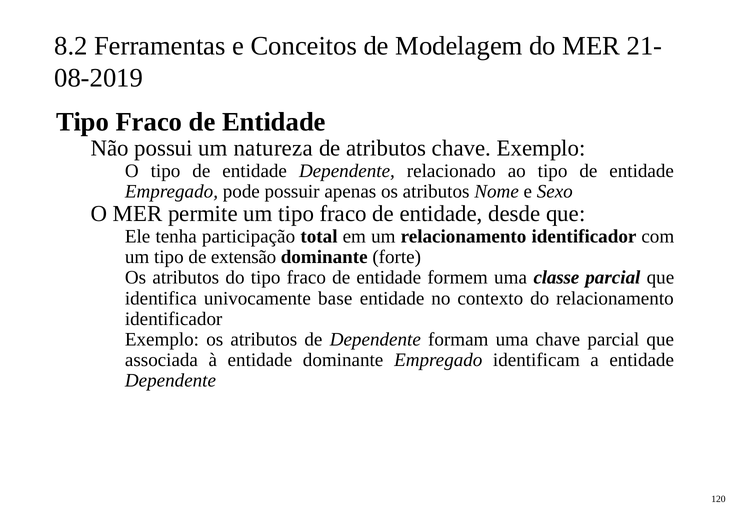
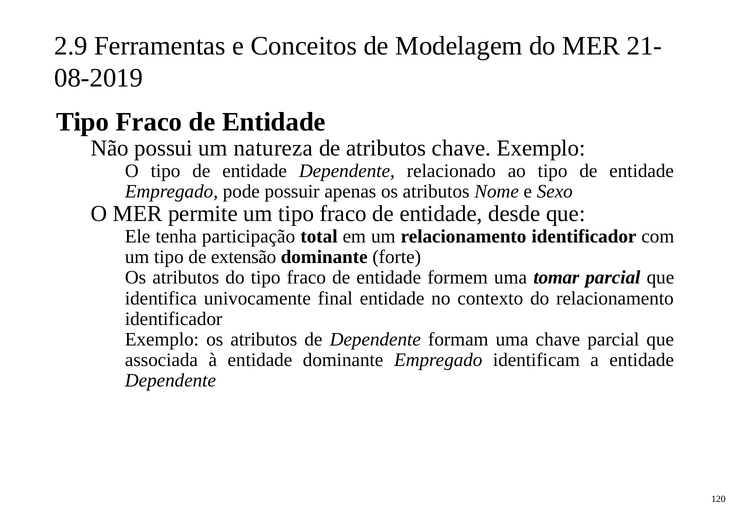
8.2: 8.2 -> 2.9 (71, 46)
classe: classe -> tomar (556, 278)
base: base -> final (335, 298)
